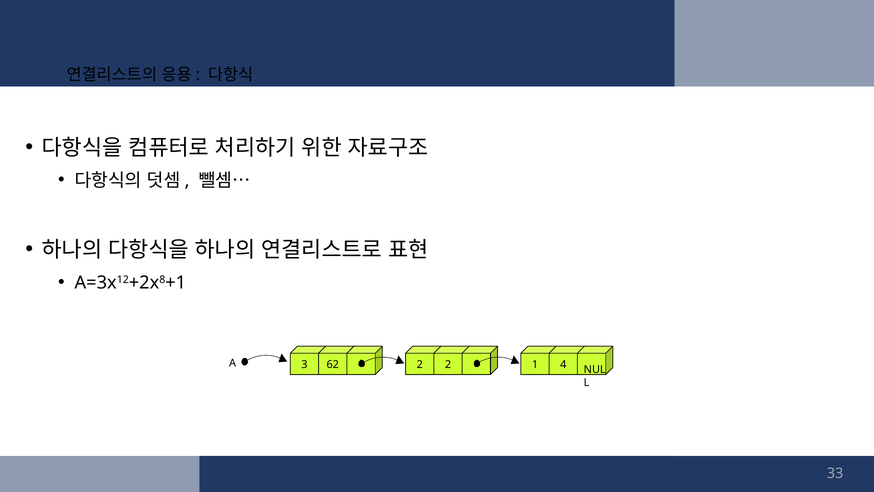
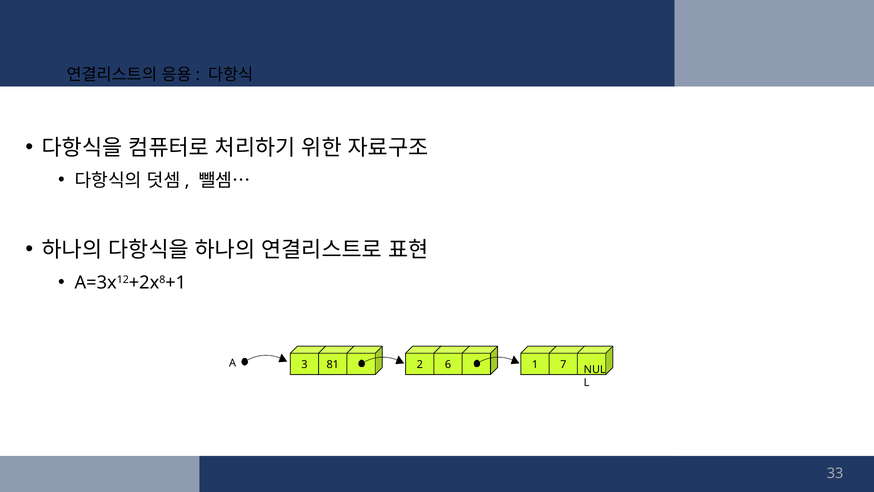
62: 62 -> 81 (333, 364)
2 2: 2 -> 6 (448, 364)
4: 4 -> 7 (563, 364)
